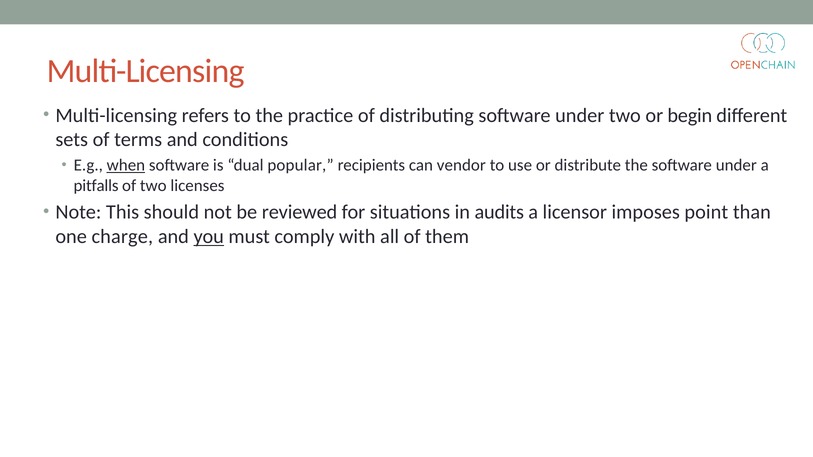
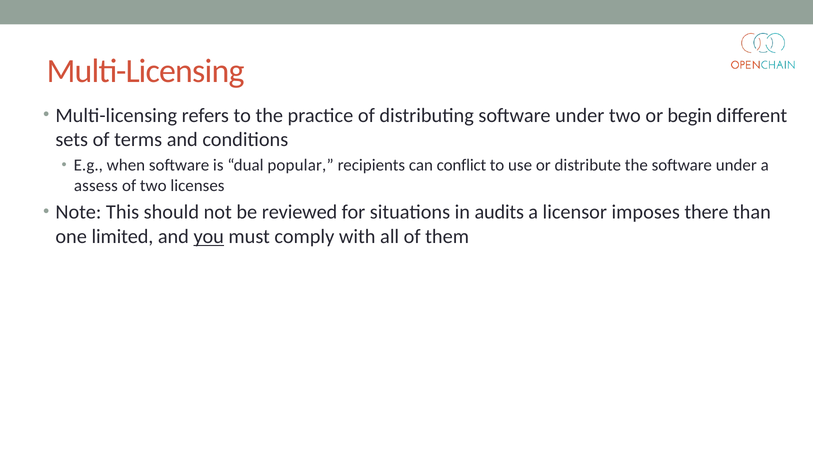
when underline: present -> none (126, 165)
vendor: vendor -> conflict (461, 165)
pitfalls: pitfalls -> assess (96, 186)
point: point -> there (706, 212)
charge: charge -> limited (122, 237)
